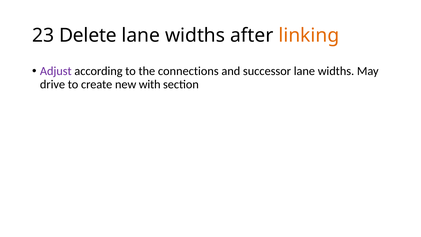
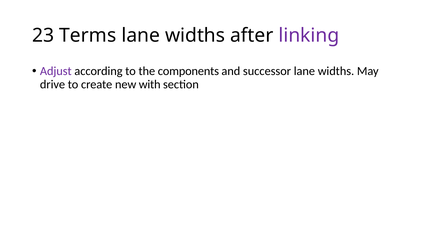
Delete: Delete -> Terms (88, 35)
linking colour: orange -> purple (309, 35)
connections: connections -> components (188, 71)
